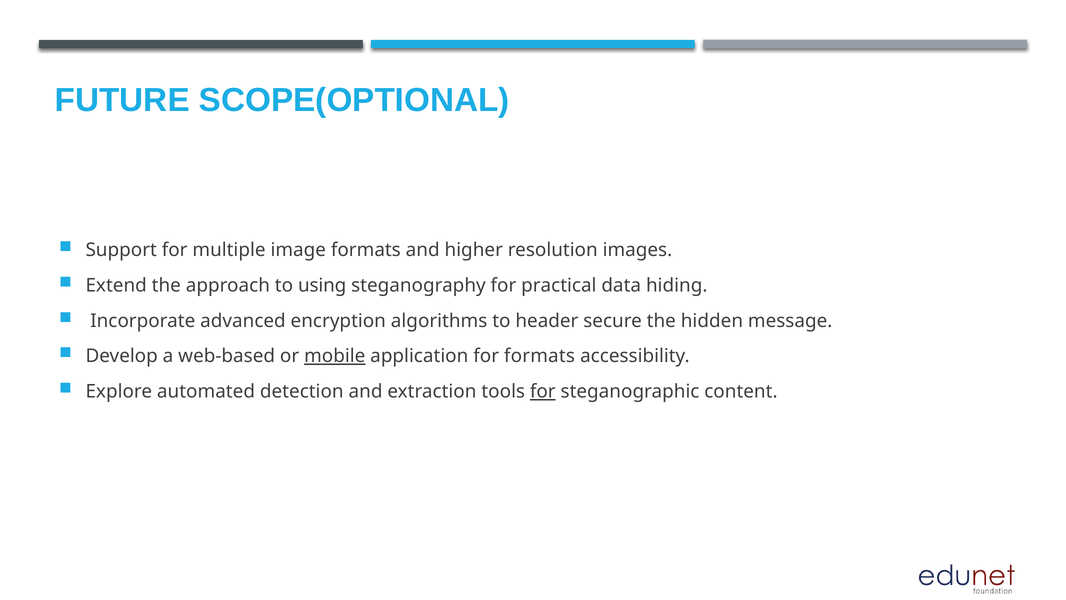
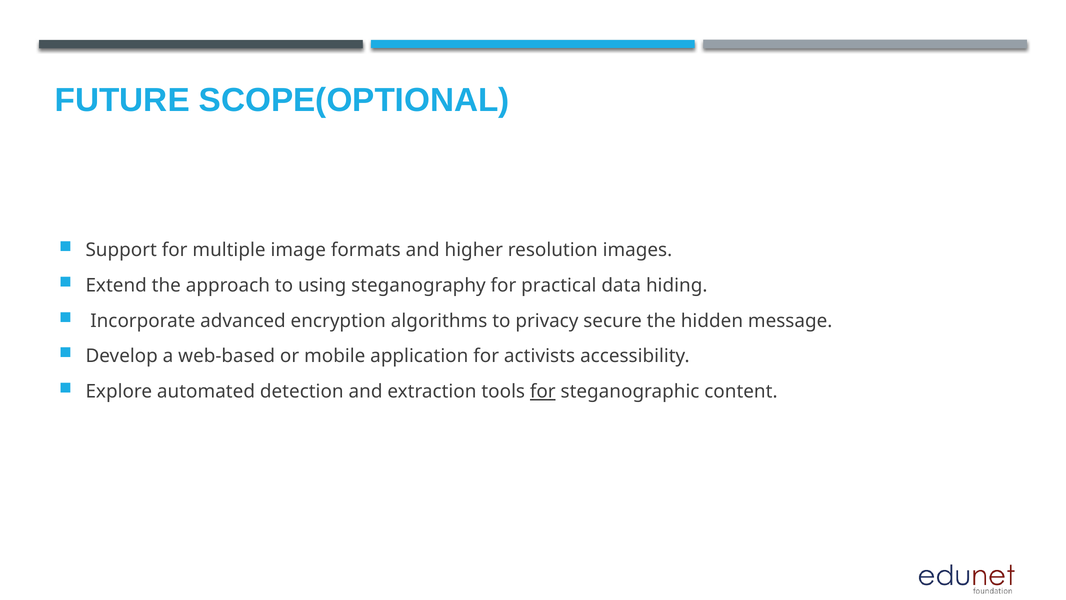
header: header -> privacy (547, 321)
mobile underline: present -> none (335, 356)
for formats: formats -> activists (540, 356)
